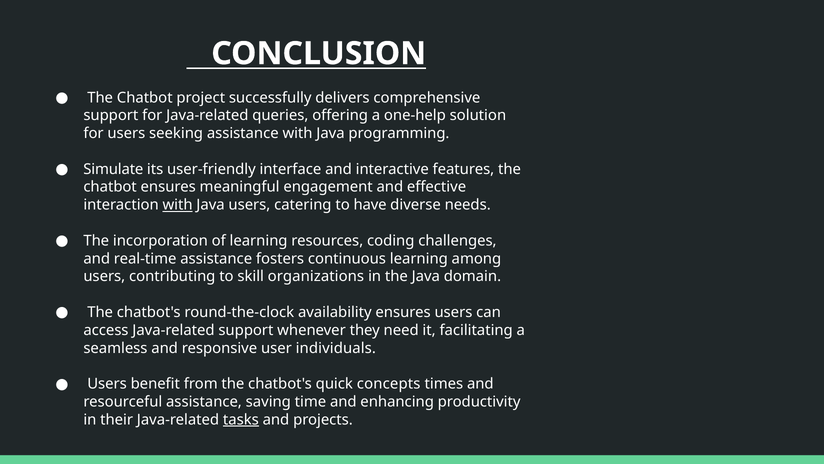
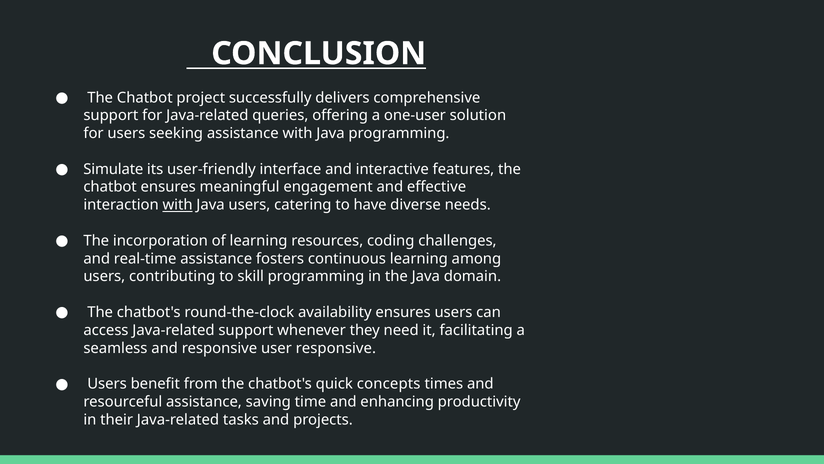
one-help: one-help -> one-user (415, 115)
skill organizations: organizations -> programming (316, 276)
user individuals: individuals -> responsive (336, 348)
tasks underline: present -> none (241, 419)
